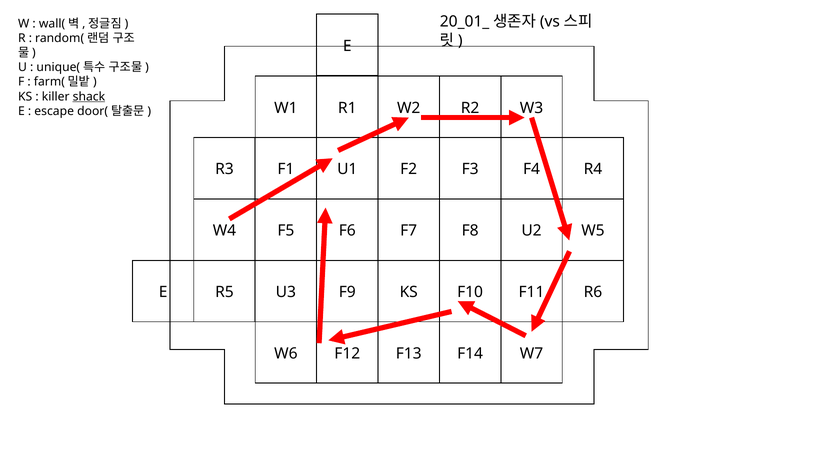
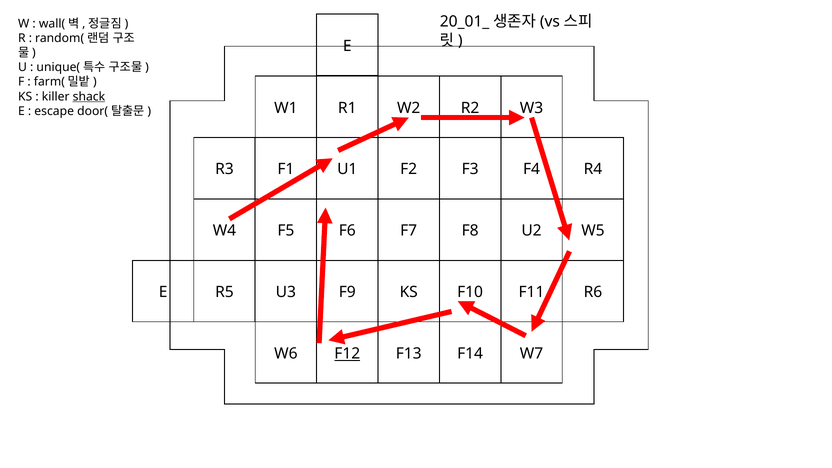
F12 underline: none -> present (347, 354)
